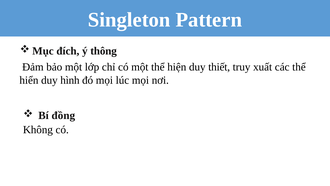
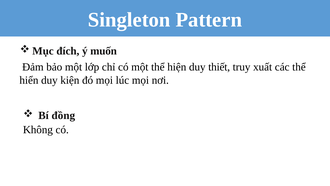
thông: thông -> muốn (104, 51)
hình: hình -> kiện (70, 80)
